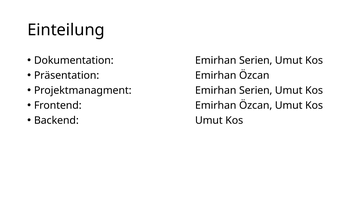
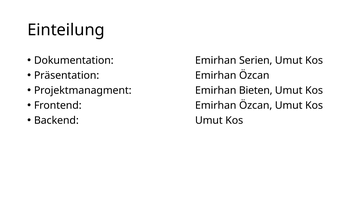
Projektmanagment Emirhan Serien: Serien -> Bieten (256, 91)
